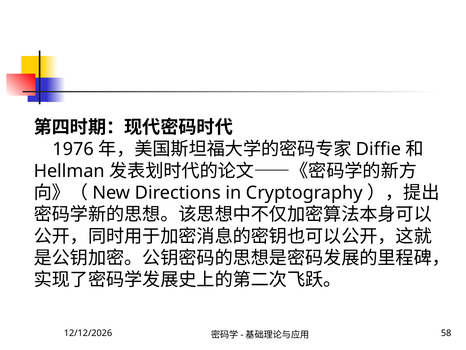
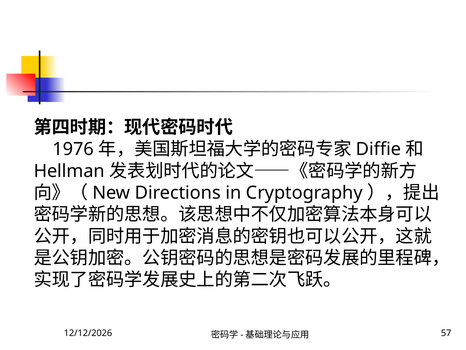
58: 58 -> 57 (446, 333)
